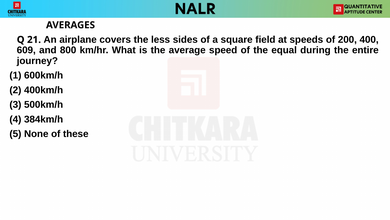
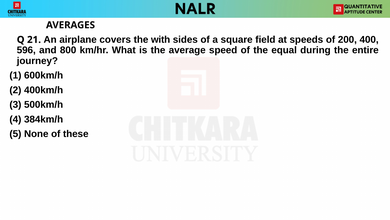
less: less -> with (161, 40)
609: 609 -> 596 (26, 50)
